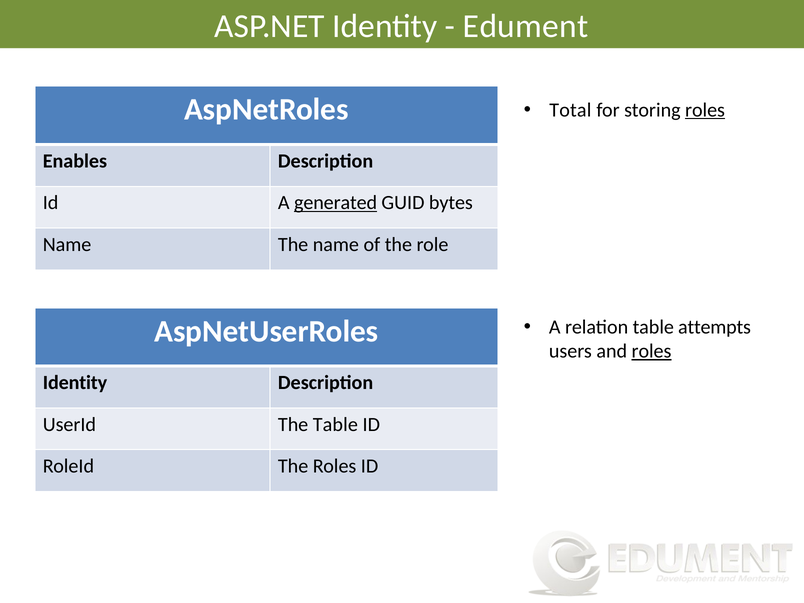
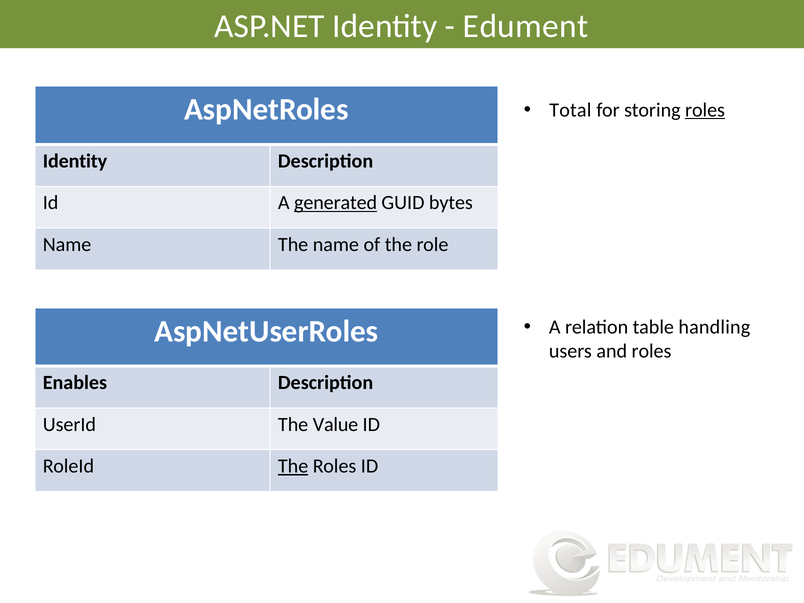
Enables: Enables -> Identity (75, 161)
attempts: attempts -> handling (714, 327)
roles underline: present -> none (652, 351)
Identity: Identity -> Enables (75, 383)
The Table: Table -> Value (336, 424)
The underline: none -> present (293, 466)
